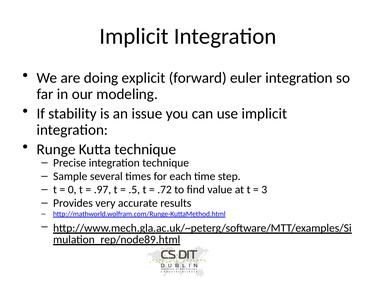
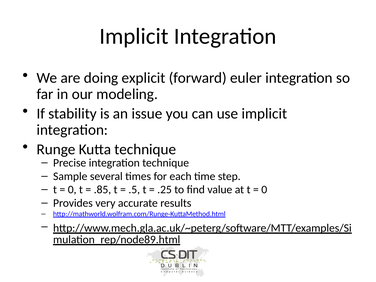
.97: .97 -> .85 (102, 190)
.72: .72 -> .25 (165, 190)
3: 3 -> 0 (264, 190)
